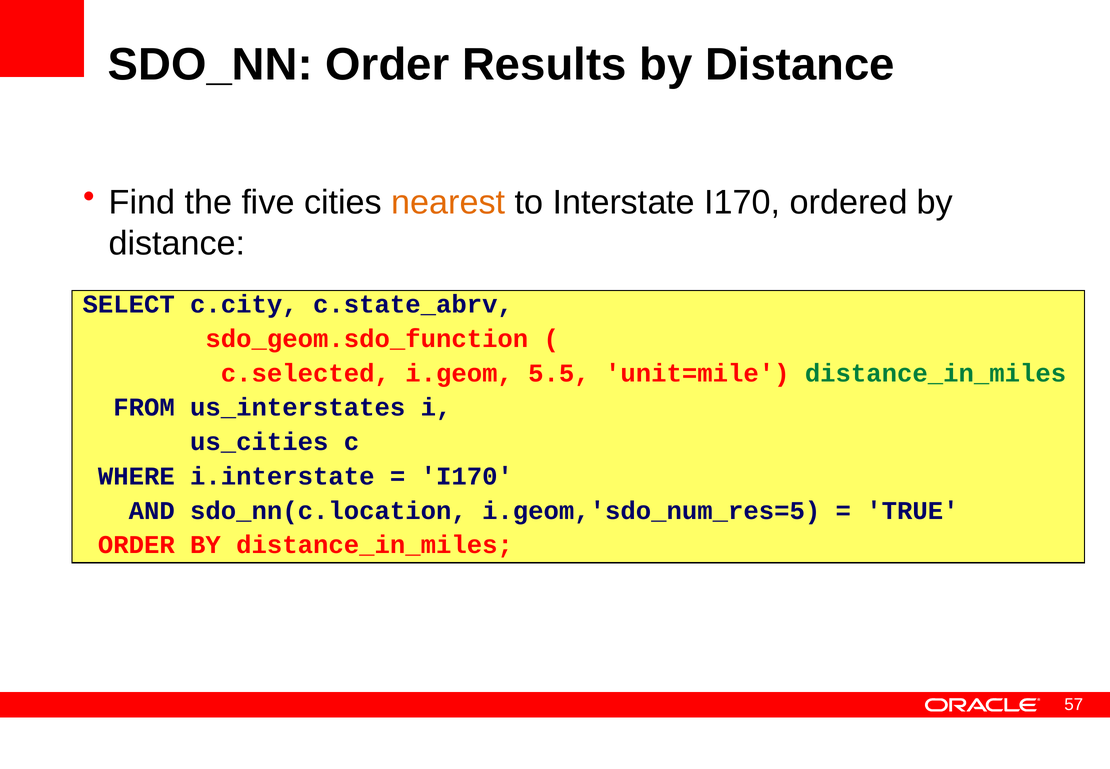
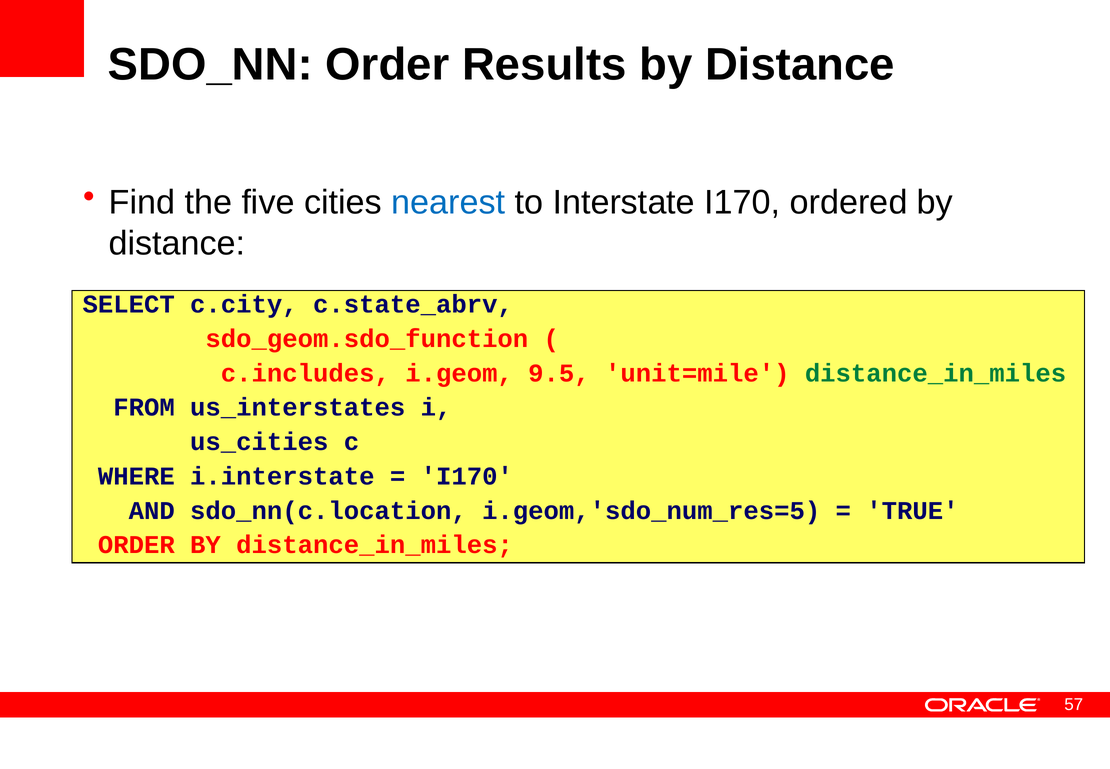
nearest colour: orange -> blue (448, 202)
c.selected: c.selected -> c.includes (305, 373)
5.5: 5.5 -> 9.5 (559, 373)
